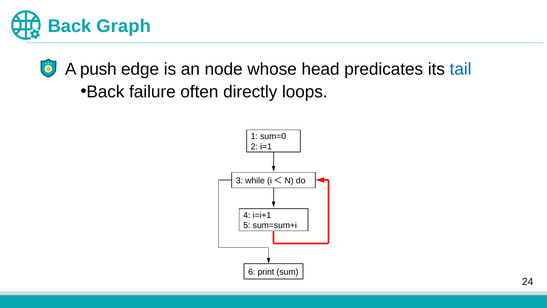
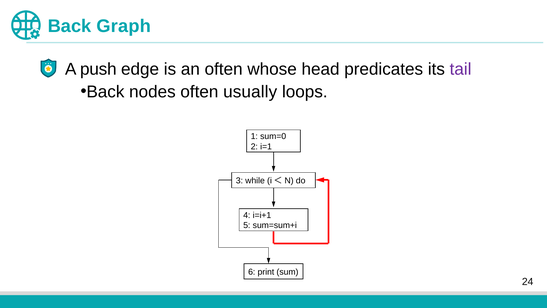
an node: node -> often (224, 69)
tail colour: blue -> purple (461, 69)
failure: failure -> nodes (152, 92)
directly: directly -> usually (250, 92)
